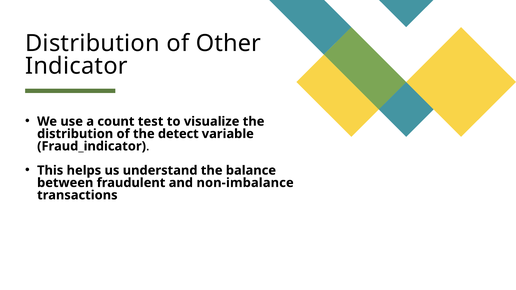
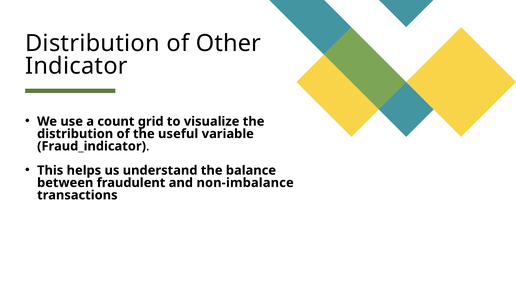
test: test -> grid (151, 122)
detect: detect -> useful (178, 134)
